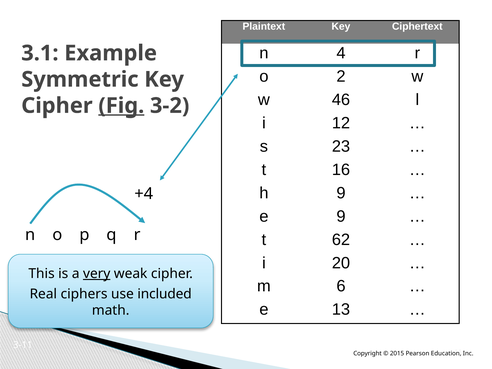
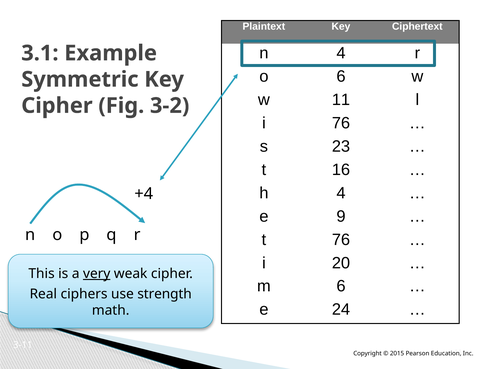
o 2: 2 -> 6 (341, 77)
w 46: 46 -> 11 (341, 100)
Fig underline: present -> none (121, 106)
i 12: 12 -> 76 (341, 123)
h 9: 9 -> 4 (341, 193)
t 62: 62 -> 76 (341, 240)
included: included -> strength (165, 294)
13: 13 -> 24 (341, 310)
